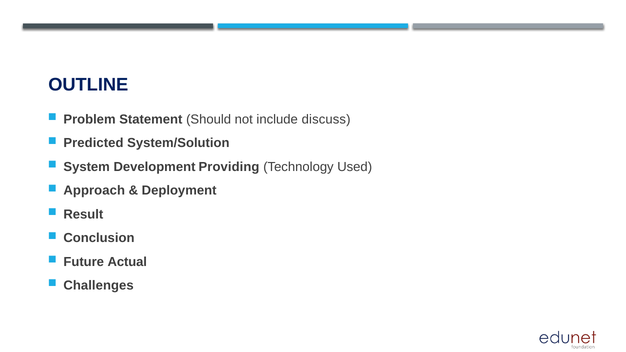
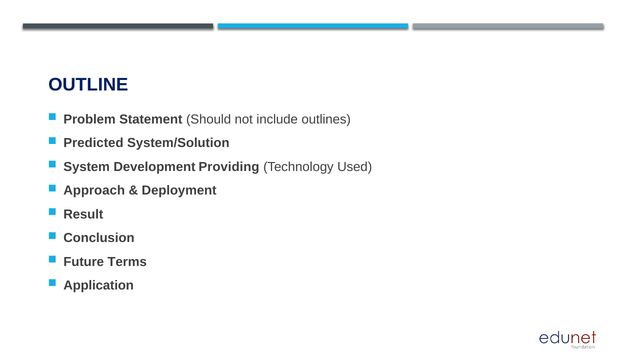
discuss: discuss -> outlines (326, 120)
Actual: Actual -> Terms (127, 262)
Challenges: Challenges -> Application (99, 286)
